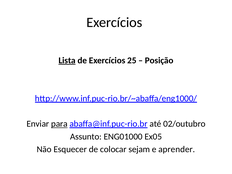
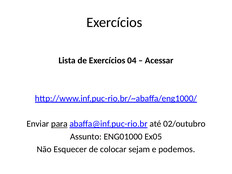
Lista underline: present -> none (67, 60)
25: 25 -> 04 (132, 60)
Posição: Posição -> Acessar (159, 60)
aprender: aprender -> podemos (177, 149)
